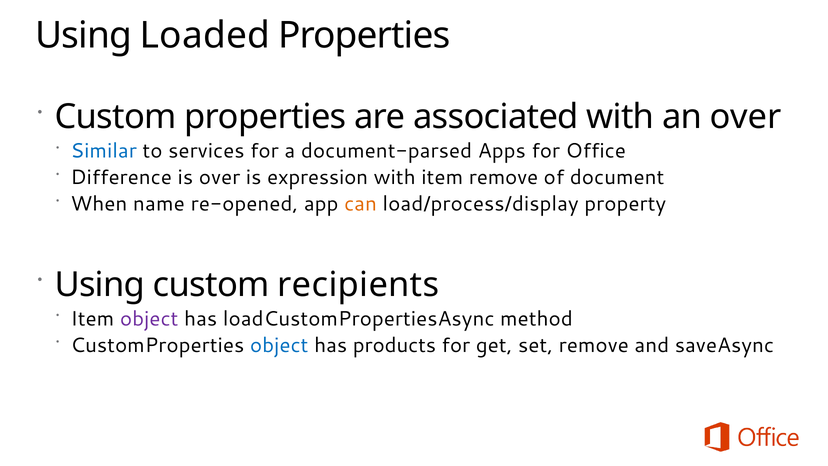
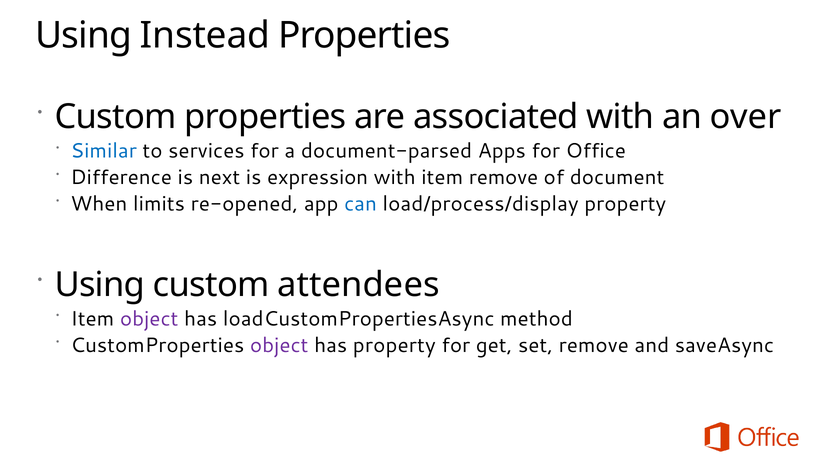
Loaded: Loaded -> Instead (205, 35)
is over: over -> next (220, 177)
name: name -> limits (159, 204)
can colour: orange -> blue (361, 204)
recipients: recipients -> attendees (358, 285)
object colour: blue -> purple (279, 345)
has products: products -> property (394, 345)
